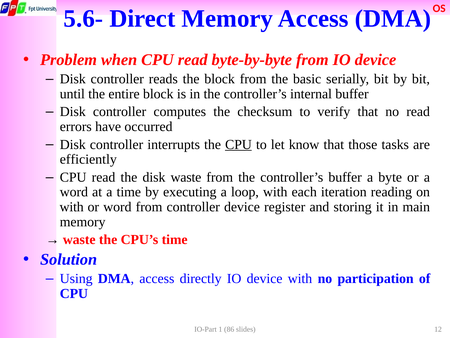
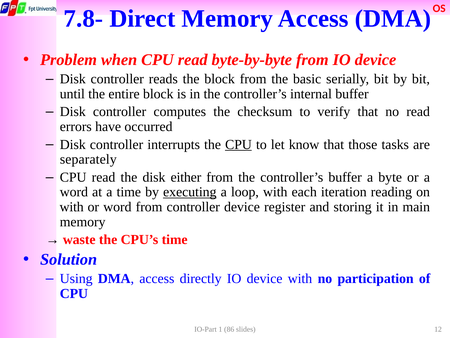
5.6-: 5.6- -> 7.8- (83, 19)
efficiently: efficiently -> separately (88, 159)
disk waste: waste -> either (186, 177)
executing underline: none -> present (190, 192)
